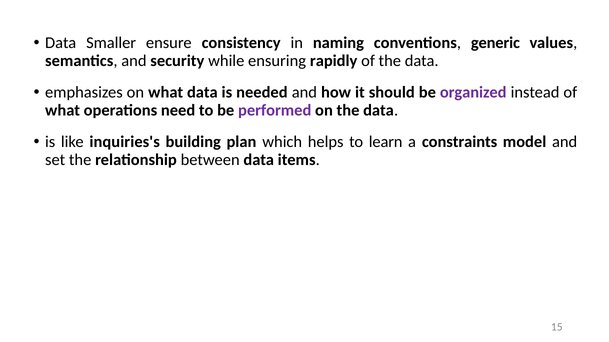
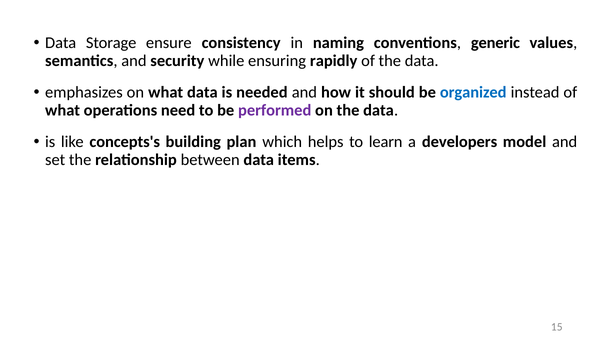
Smaller: Smaller -> Storage (111, 43)
organized colour: purple -> blue (473, 93)
inquiries's: inquiries's -> concepts's (125, 142)
constraints: constraints -> developers (460, 142)
